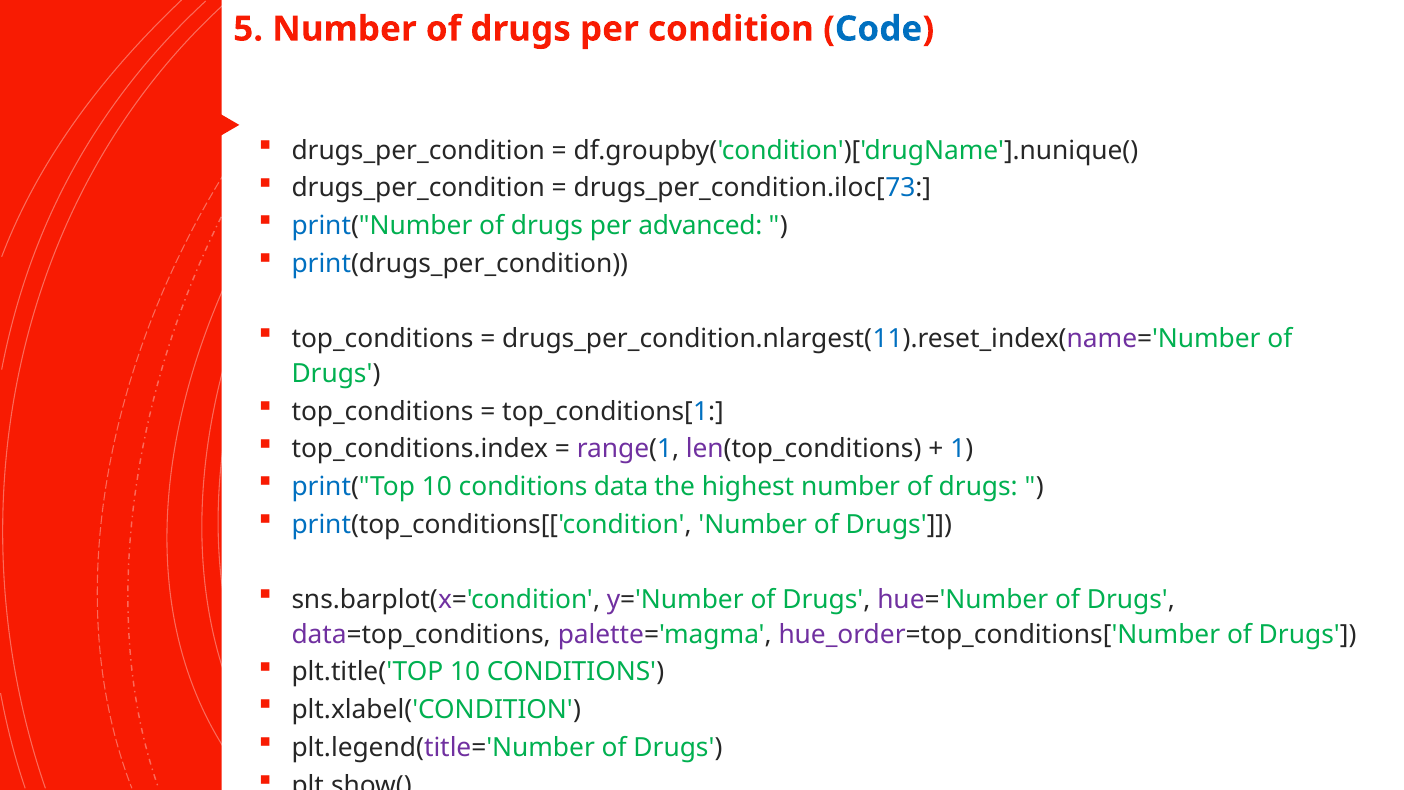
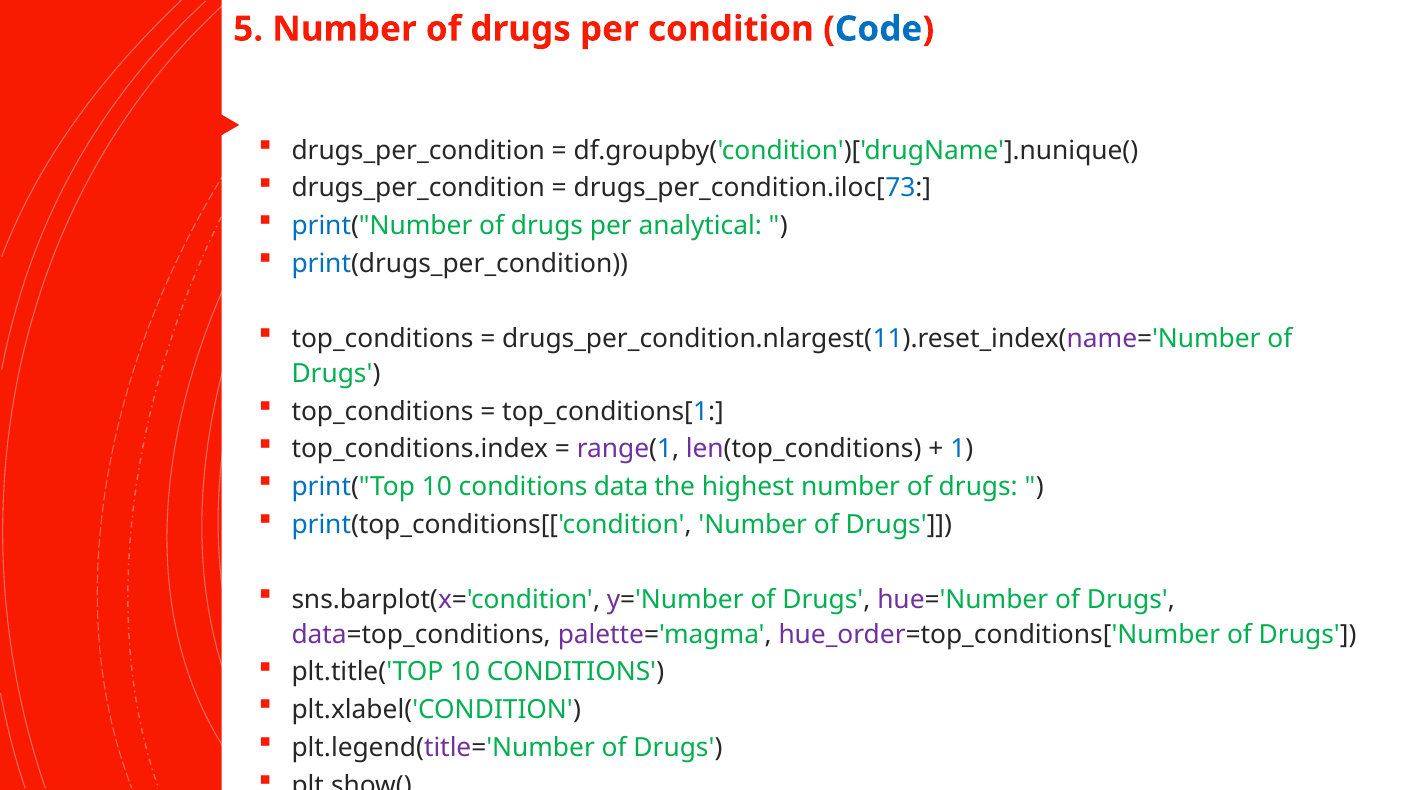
advanced: advanced -> analytical (700, 226)
